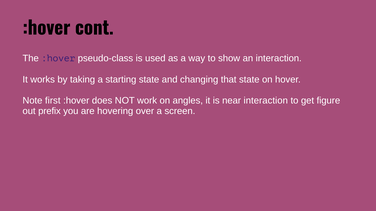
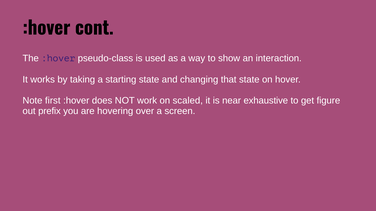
angles: angles -> scaled (188, 101)
near interaction: interaction -> exhaustive (266, 101)
